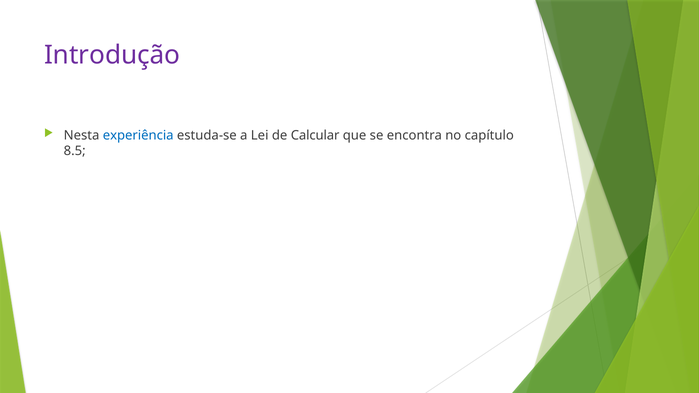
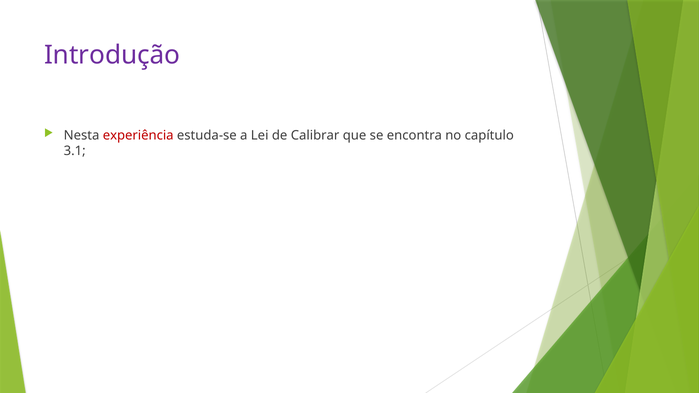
experiência colour: blue -> red (138, 135)
Calcular: Calcular -> Calibrar (315, 135)
8.5: 8.5 -> 3.1 (75, 151)
